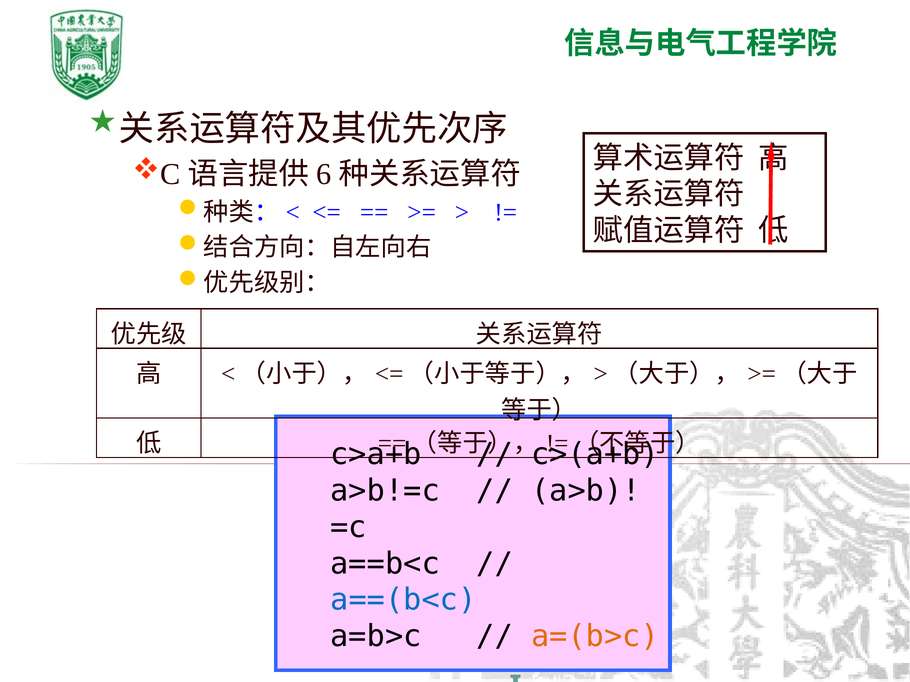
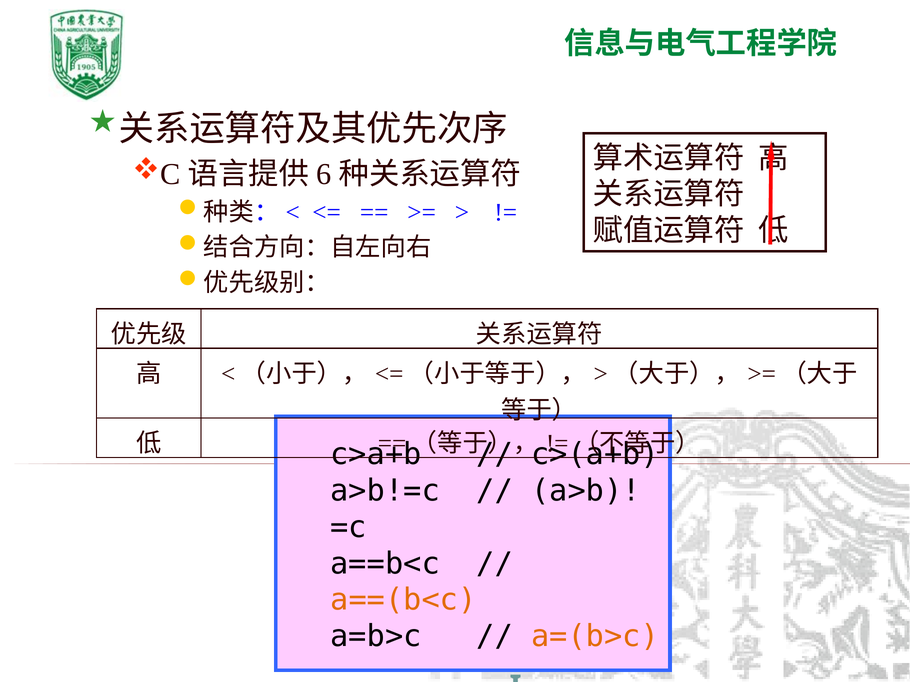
a==(b<c colour: blue -> orange (403, 600)
